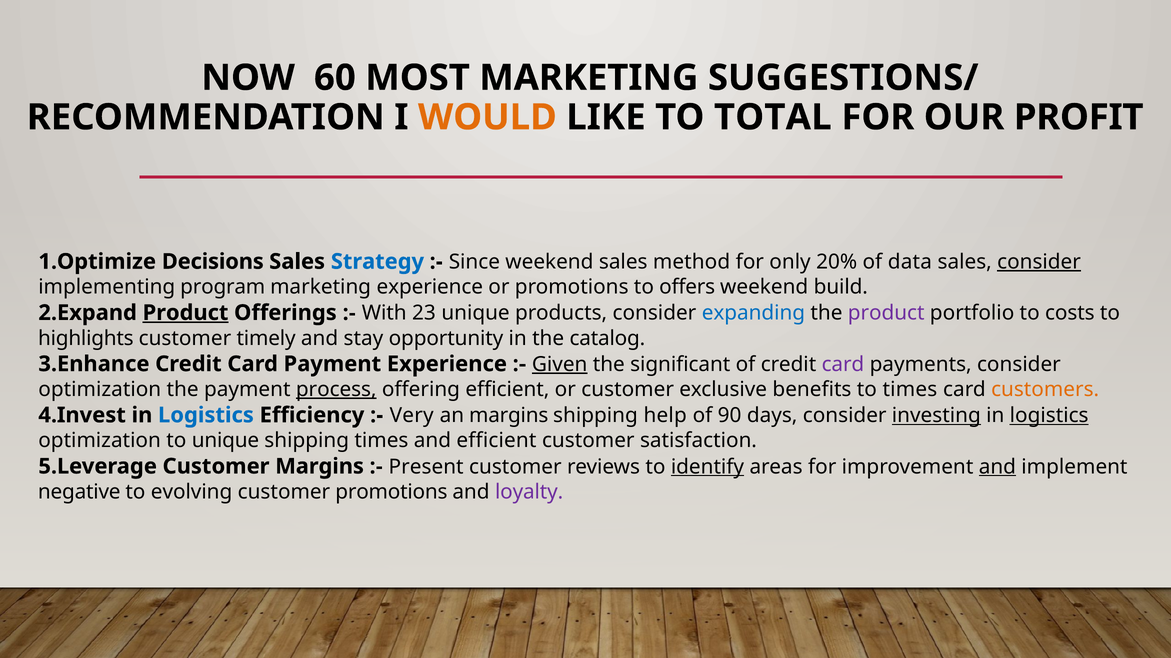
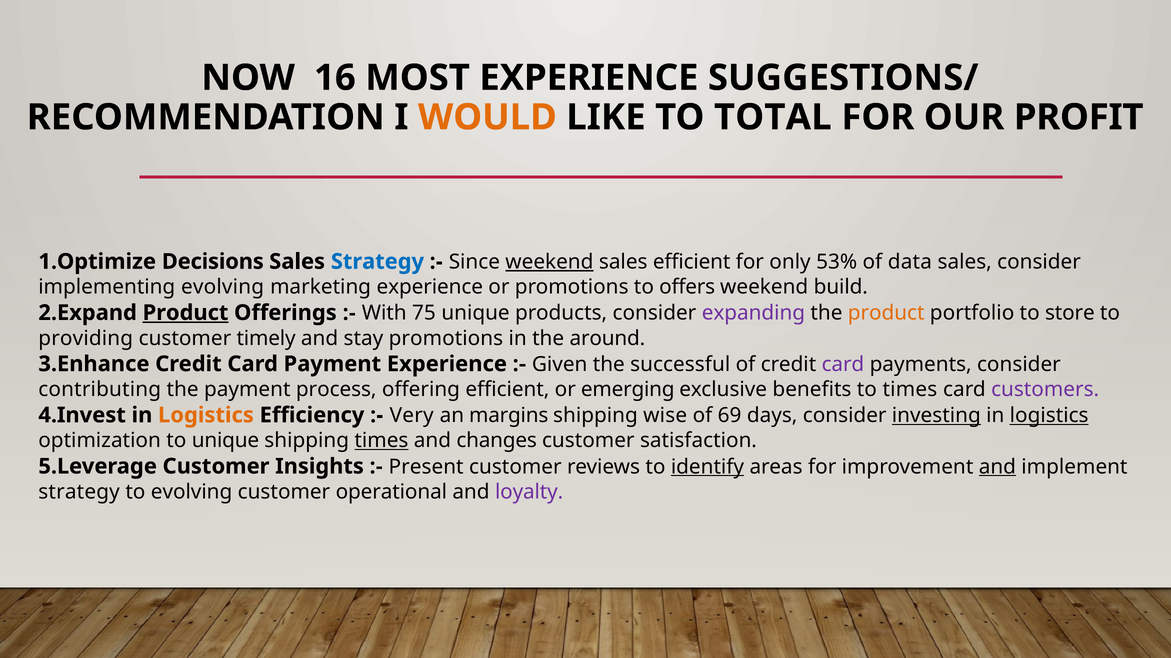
60: 60 -> 16 (335, 78)
MOST MARKETING: MARKETING -> EXPERIENCE (589, 78)
weekend underline: none -> present (549, 262)
sales method: method -> efficient (692, 262)
20%: 20% -> 53% (837, 262)
consider underline: present -> none (1039, 262)
implementing program: program -> evolving (223, 287)
23: 23 -> 75 (424, 313)
expanding colour: blue -> purple (753, 313)
product colour: purple -> orange (886, 313)
costs: costs -> store (1070, 313)
highlights: highlights -> providing (86, 339)
stay opportunity: opportunity -> promotions (446, 339)
catalog: catalog -> around (607, 339)
Given underline: present -> none (560, 365)
significant: significant -> successful (680, 365)
optimization: optimization -> contributing (100, 390)
process underline: present -> none (336, 390)
or customer: customer -> emerging (628, 390)
customers colour: orange -> purple (1045, 390)
Logistics colour: blue -> orange (206, 416)
help: help -> wise (665, 416)
90: 90 -> 69 (730, 416)
times underline: none -> present (381, 441)
and efficient: efficient -> changes (497, 441)
Customer Margins: Margins -> Insights (320, 467)
negative: negative -> strategy (79, 492)
customer promotions: promotions -> operational (391, 492)
